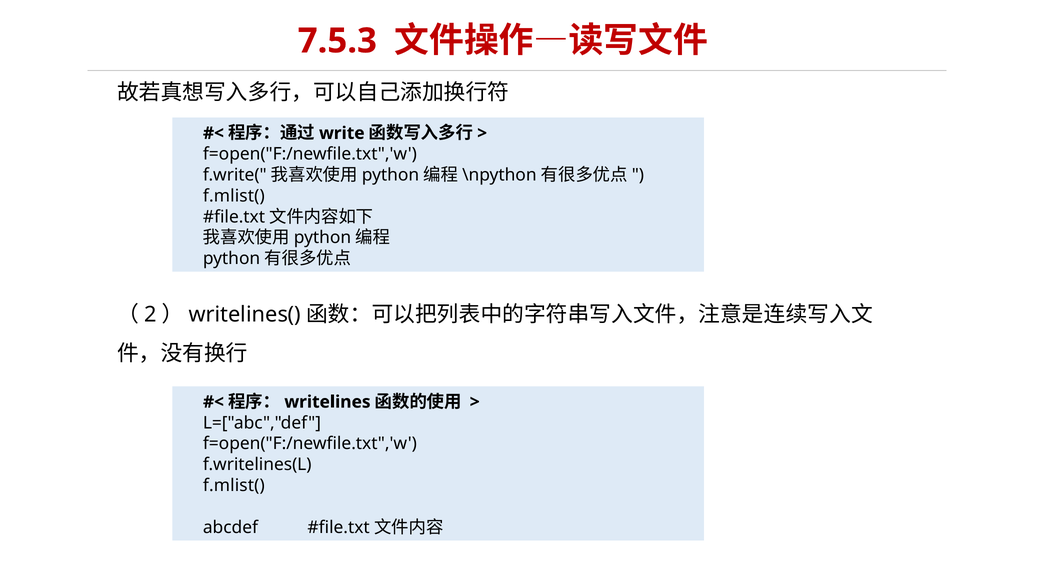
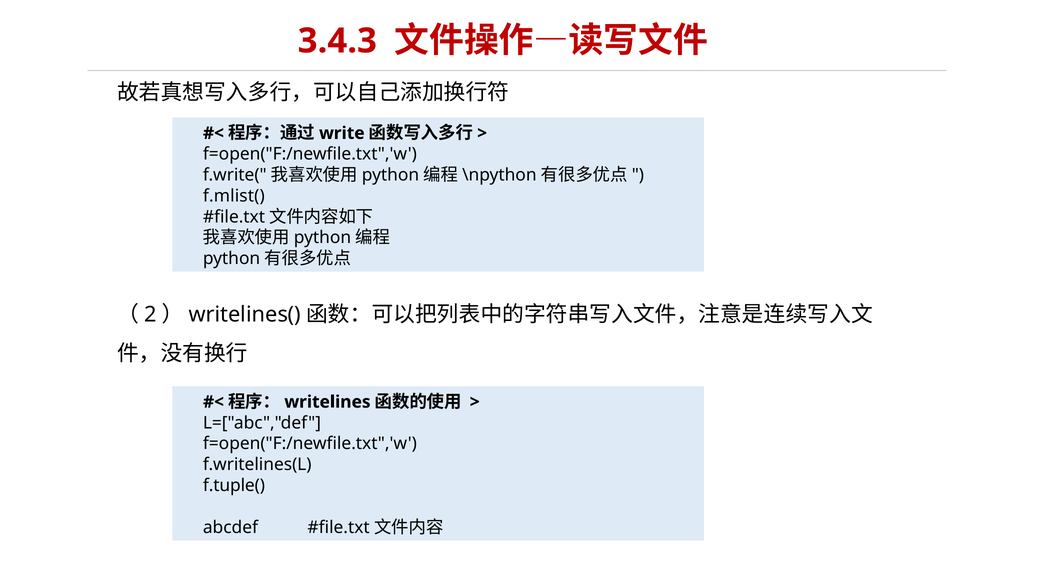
7.5.3: 7.5.3 -> 3.4.3 (337, 41)
f.mlist(: f.mlist( -> f.tuple( (234, 485)
